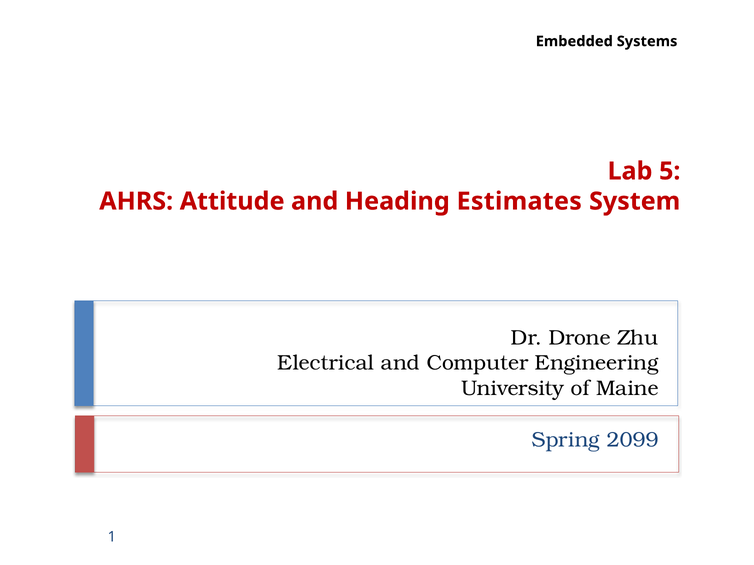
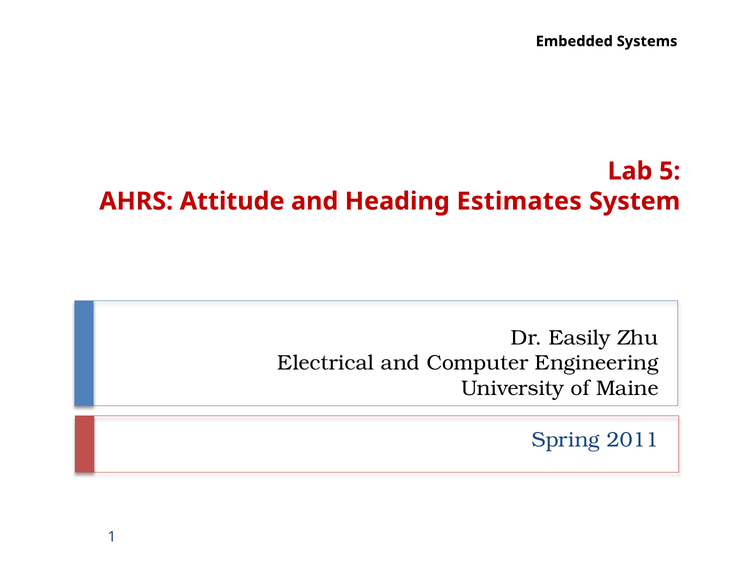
Drone: Drone -> Easily (579, 338)
2099: 2099 -> 2011 (633, 440)
